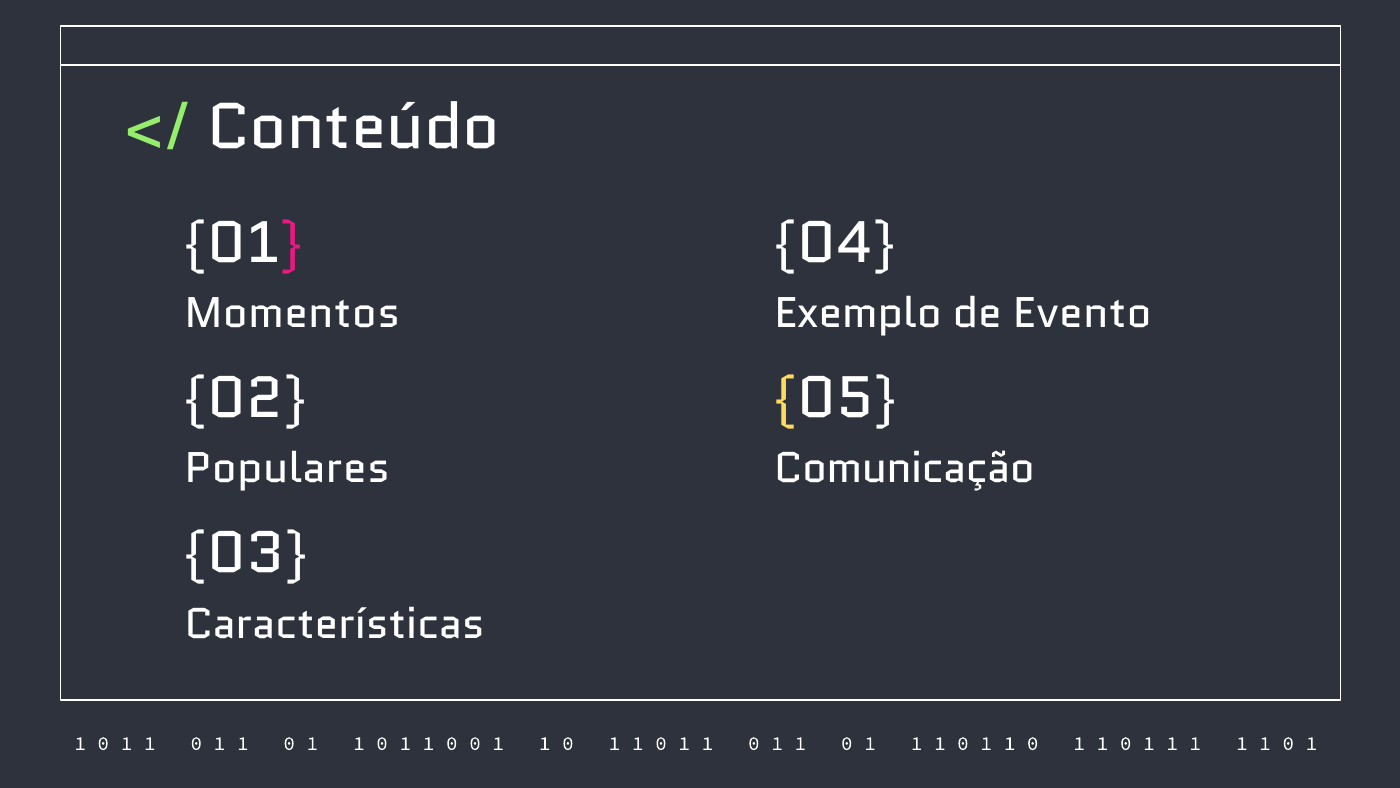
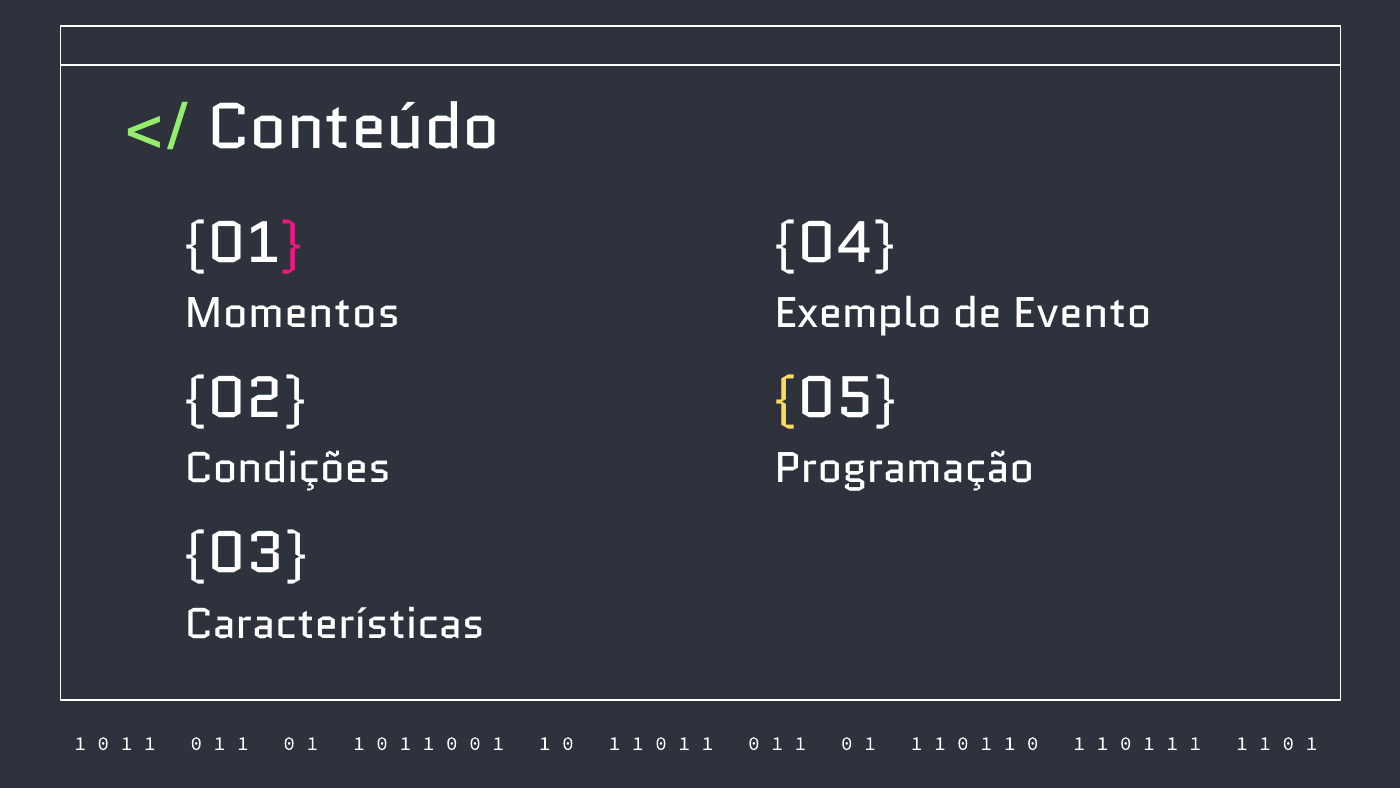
Populares: Populares -> Condições (288, 468)
Comunicação: Comunicação -> Programação (904, 468)
